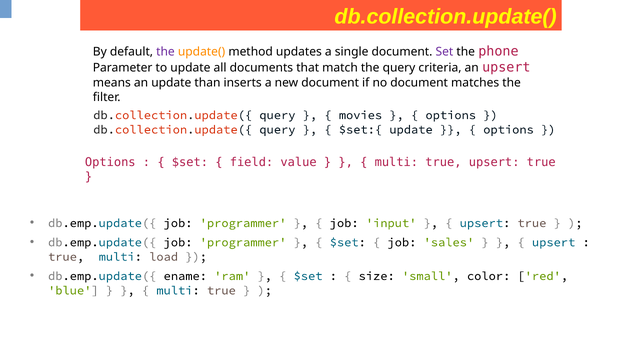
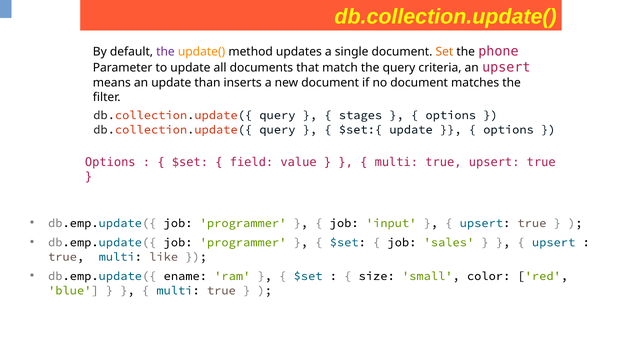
Set colour: purple -> orange (444, 52)
movies: movies -> stages (360, 115)
load: load -> like (164, 257)
